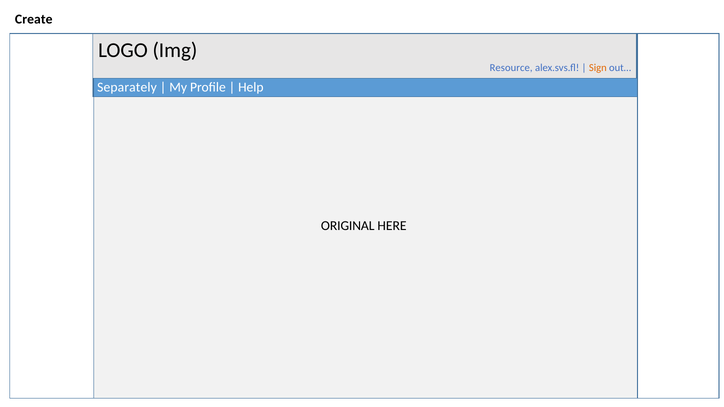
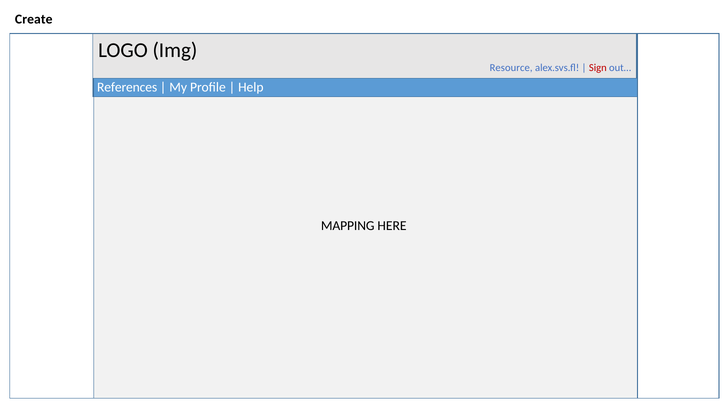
Sign colour: orange -> red (598, 68)
Separately: Separately -> References (127, 88)
ORIGINAL: ORIGINAL -> MAPPING (348, 226)
